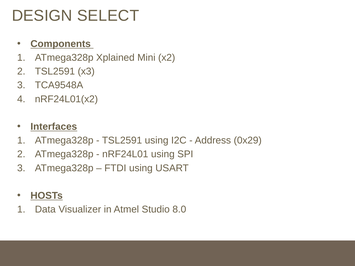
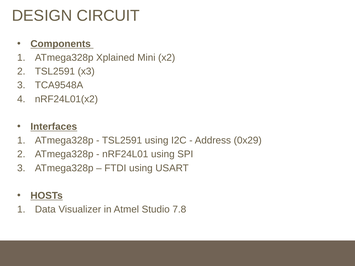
SELECT: SELECT -> CIRCUIT (108, 16)
8.0: 8.0 -> 7.8 (179, 210)
